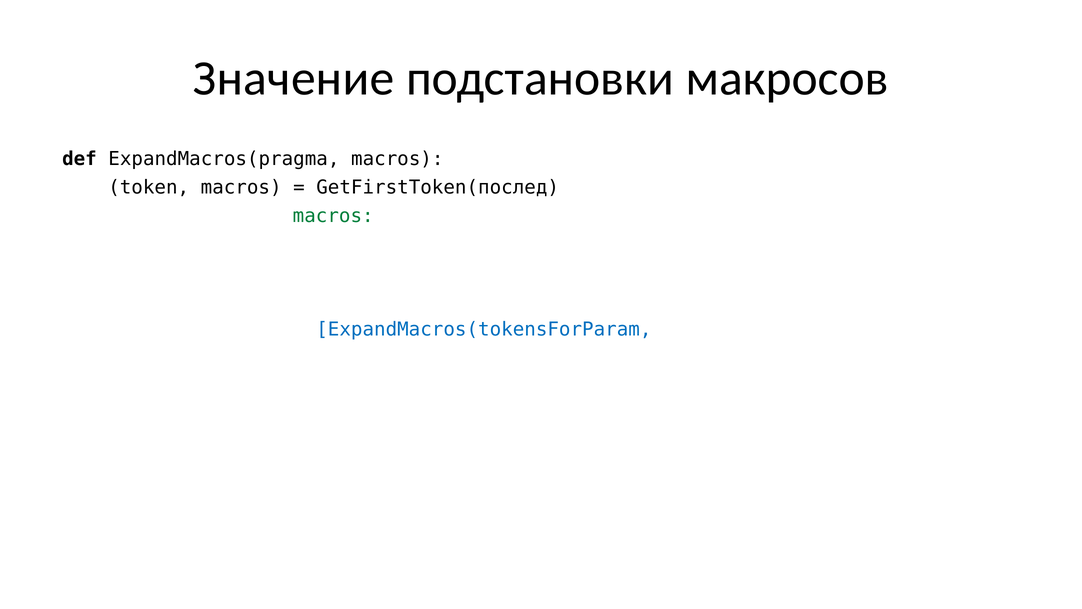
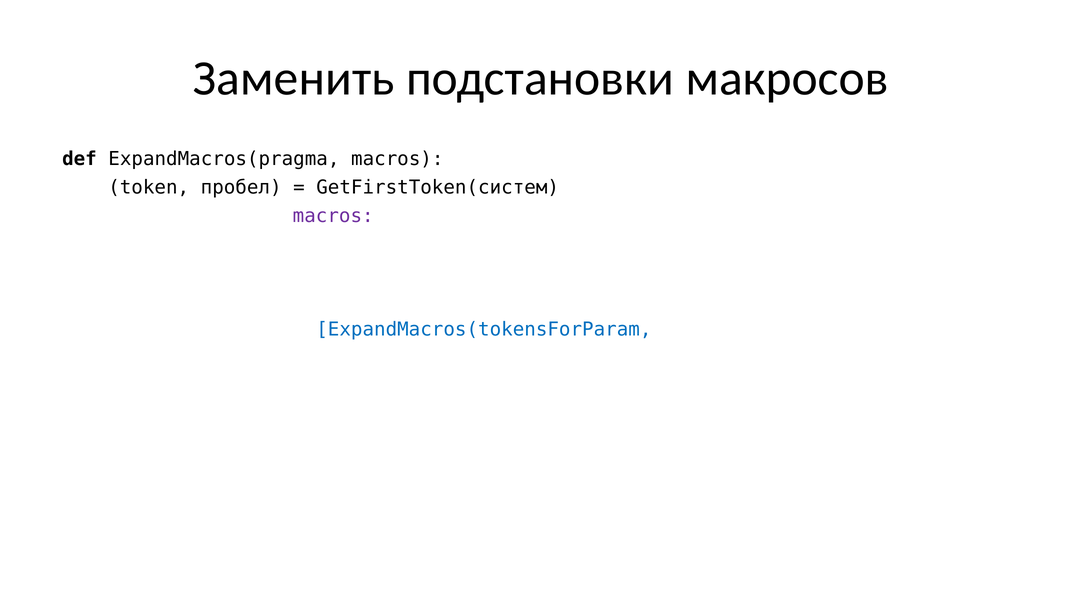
Значение: Значение -> Заменить (294, 79)
token macros: macros -> пробел (241, 187)
GetFirstToken(послед: GetFirstToken(послед -> GetFirstToken(систем (438, 187)
macros colour: green -> purple (333, 216)
